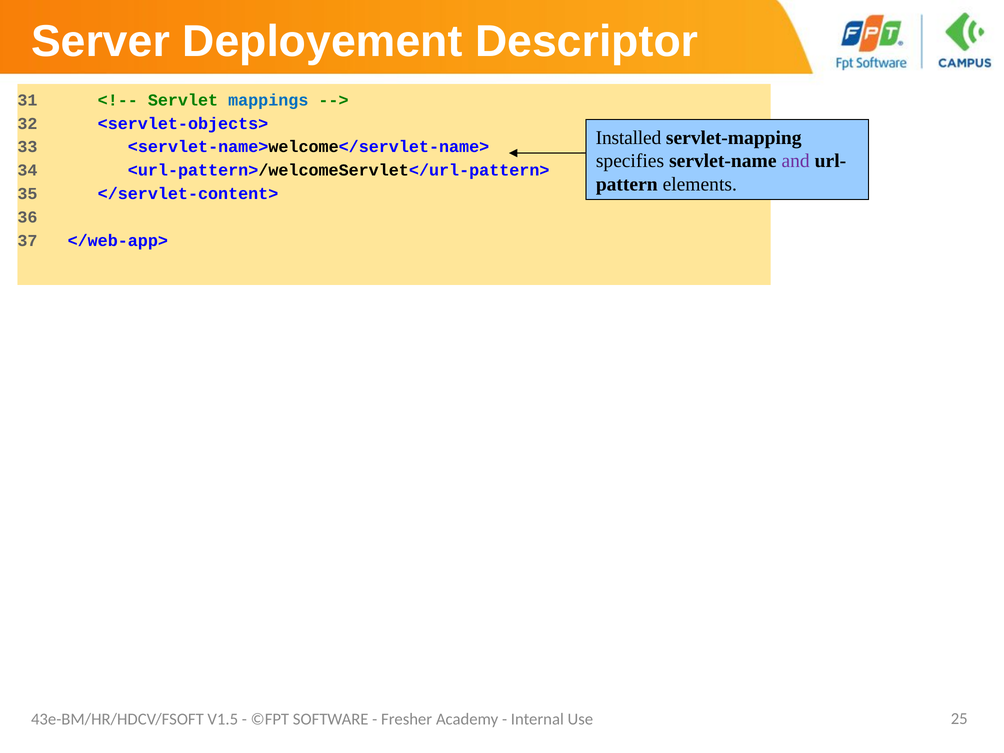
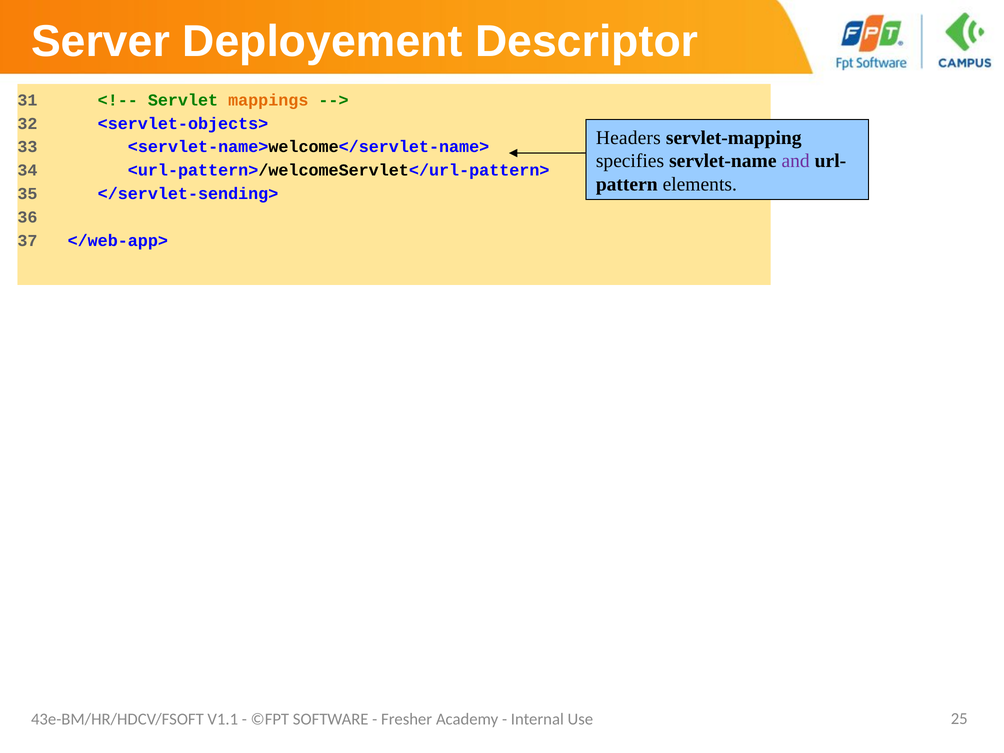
mappings colour: blue -> orange (268, 100)
Installed: Installed -> Headers (628, 138)
</servlet-content>: </servlet-content> -> </servlet-sending> (188, 194)
V1.5: V1.5 -> V1.1 (223, 719)
